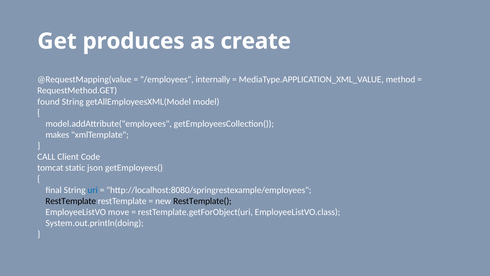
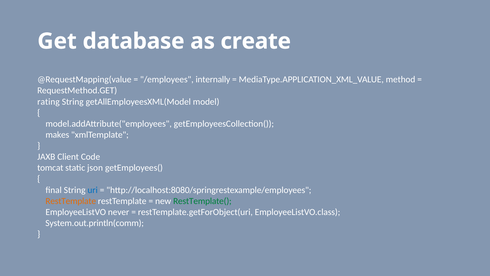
produces: produces -> database (134, 41)
found: found -> rating (49, 102)
CALL: CALL -> JAXB (46, 157)
RestTemplate colour: black -> orange (71, 201)
RestTemplate( colour: black -> green (202, 201)
move: move -> never (119, 212)
System.out.println(doing: System.out.println(doing -> System.out.println(comm (95, 223)
